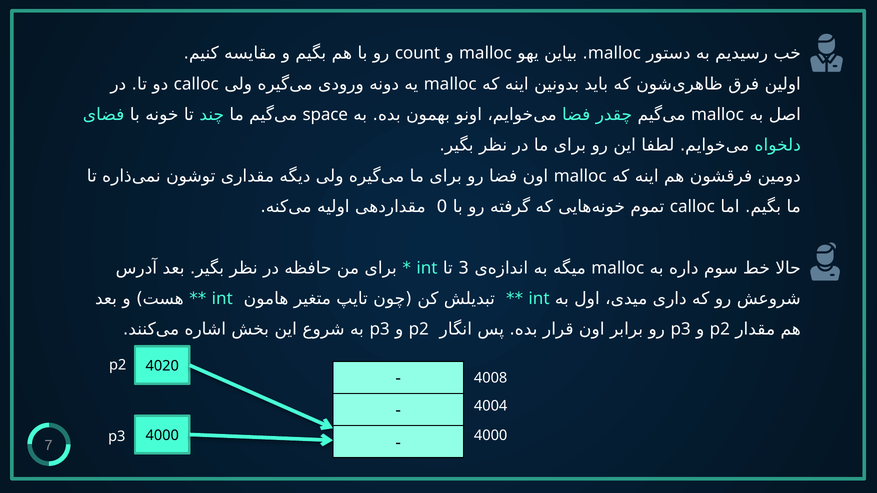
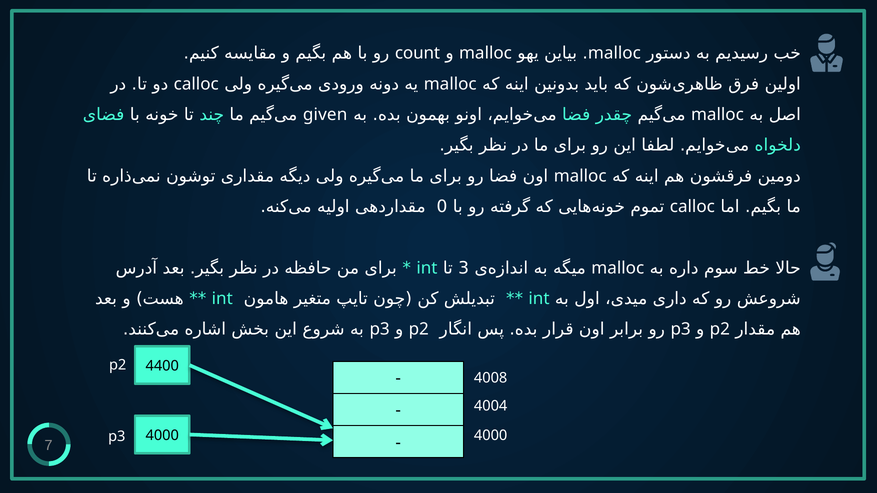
space: space -> given (325, 115)
4020: 4020 -> 4400 (162, 366)
